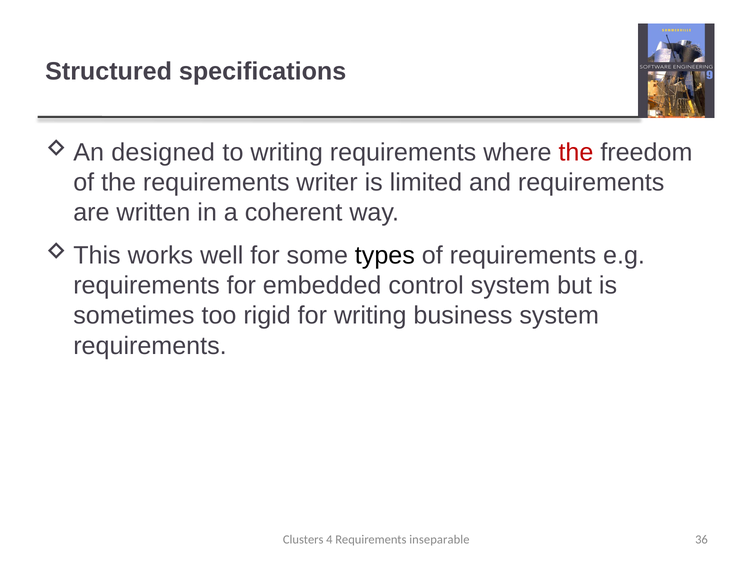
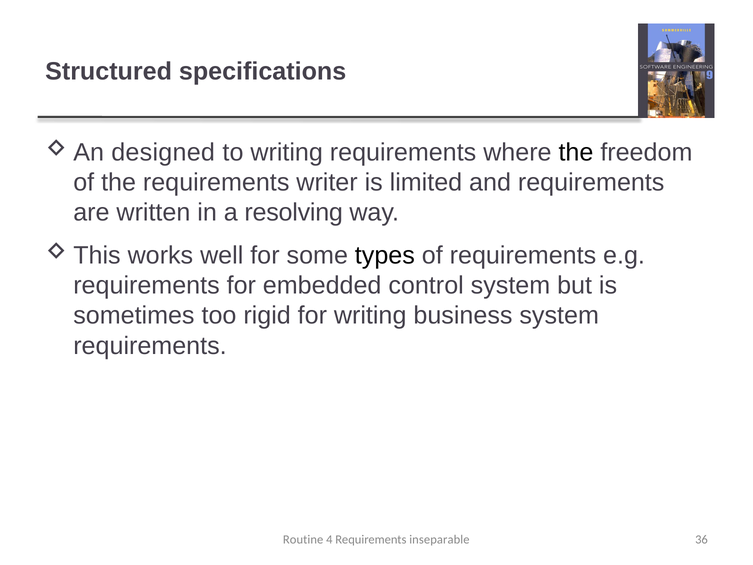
the colour: red -> black (576, 152)
coherent: coherent -> resolving (294, 213)
Clusters: Clusters -> Routine (303, 539)
